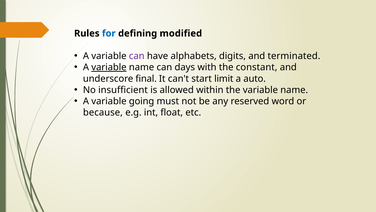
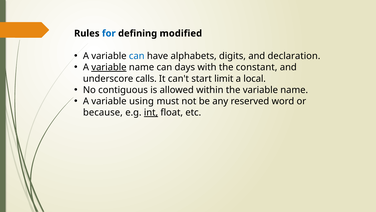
can colour: purple -> blue (137, 56)
terminated: terminated -> declaration (294, 56)
final: final -> calls (146, 78)
auto: auto -> local (255, 78)
insufficient: insufficient -> contiguous (123, 90)
going: going -> using (141, 101)
int underline: none -> present (151, 112)
